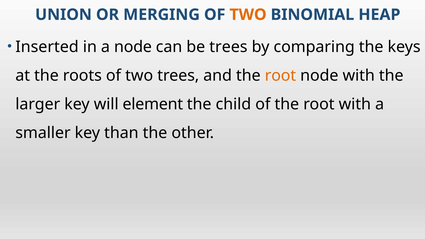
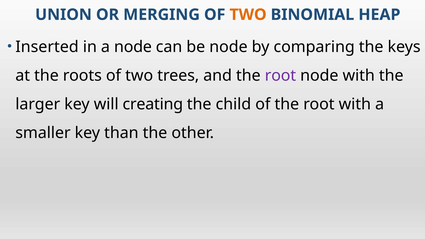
be trees: trees -> node (228, 47)
root colour: orange -> purple (280, 76)
element: element -> creating (153, 104)
